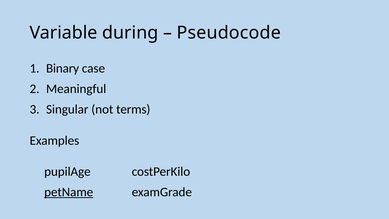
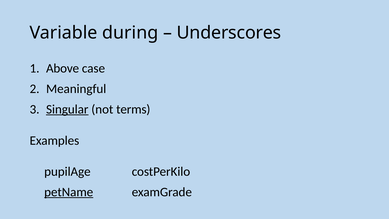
Pseudocode: Pseudocode -> Underscores (229, 33)
Binary: Binary -> Above (63, 68)
Singular underline: none -> present (67, 109)
